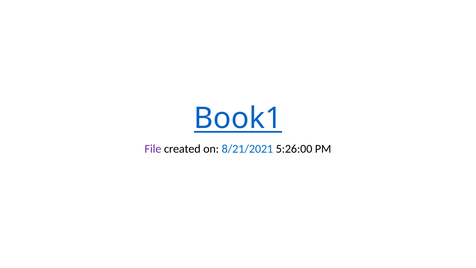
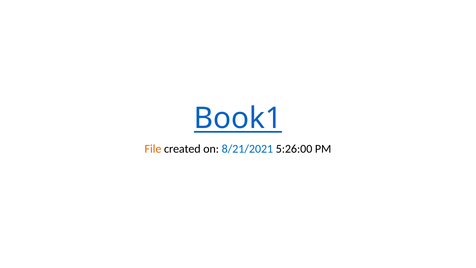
File colour: purple -> orange (153, 149)
